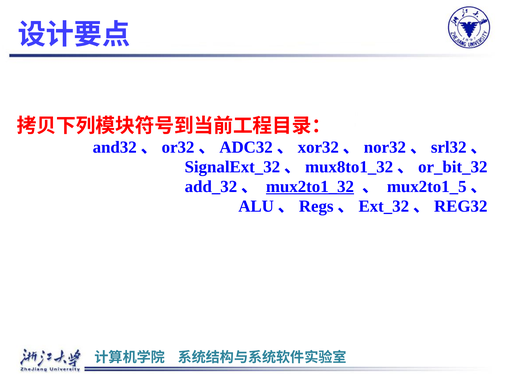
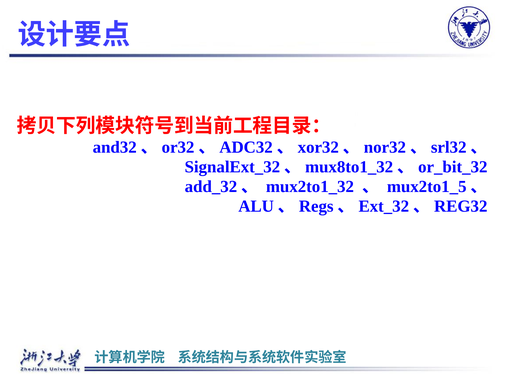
mux2to1_32 underline: present -> none (310, 186)
